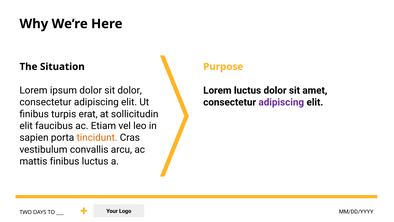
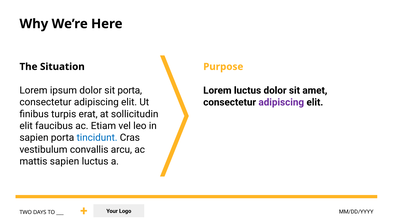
sit dolor: dolor -> porta (130, 90)
tincidunt colour: orange -> blue (97, 138)
mattis finibus: finibus -> sapien (65, 161)
